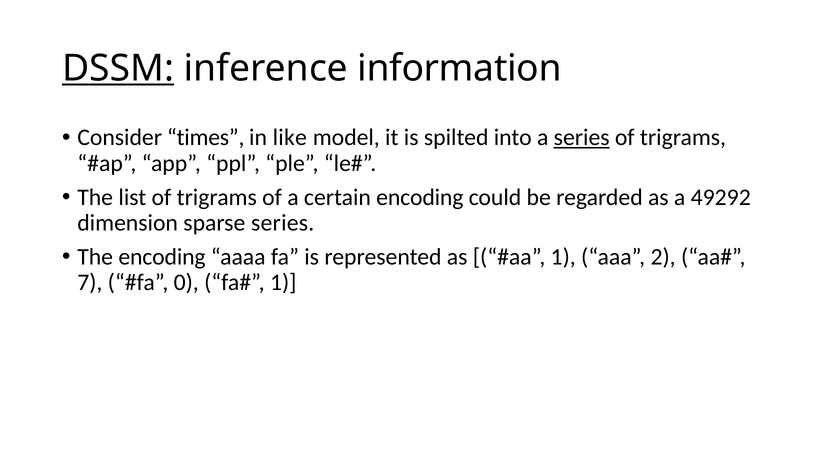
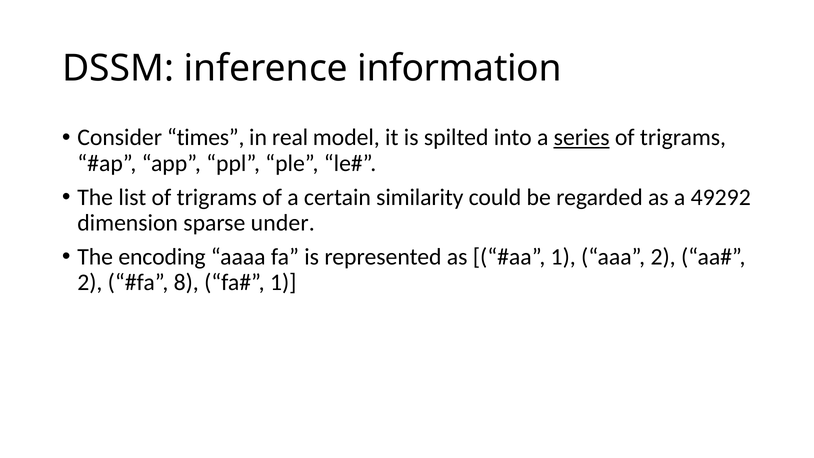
DSSM underline: present -> none (118, 68)
like: like -> real (290, 138)
certain encoding: encoding -> similarity (420, 197)
sparse series: series -> under (283, 223)
7: 7 -> 2 (90, 283)
0: 0 -> 8 (186, 283)
